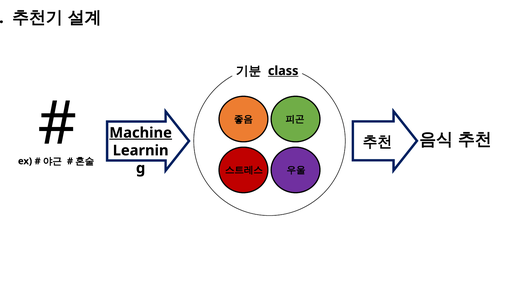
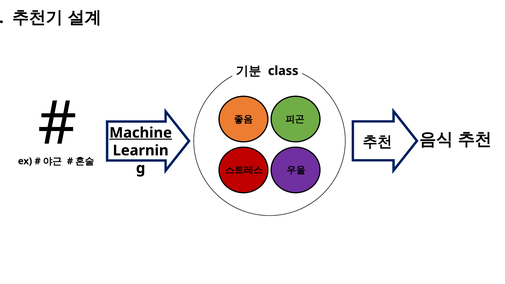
class underline: present -> none (283, 71)
